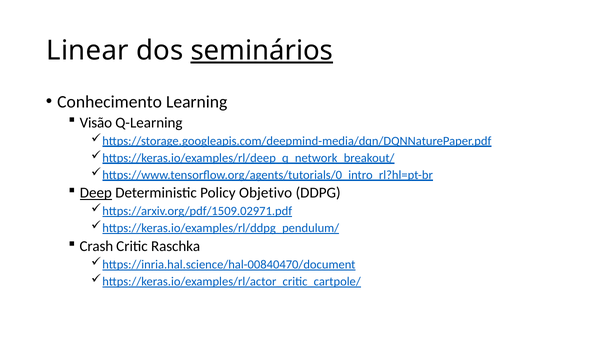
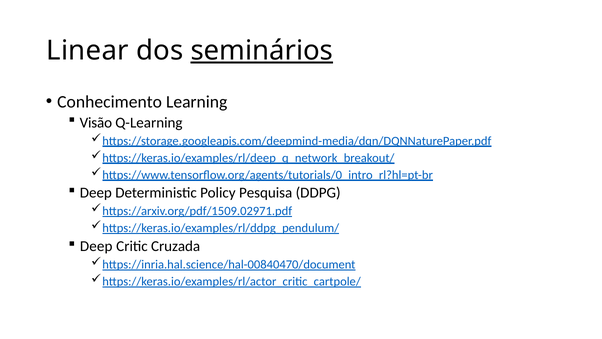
Deep underline: present -> none (96, 193)
Objetivo: Objetivo -> Pesquisa (266, 193)
Crash: Crash -> Deep (96, 246)
Raschka: Raschka -> Cruzada (176, 246)
